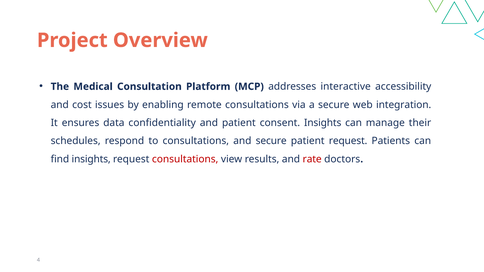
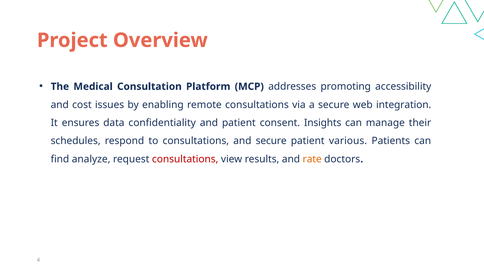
interactive: interactive -> promoting (346, 87)
patient request: request -> various (348, 141)
find insights: insights -> analyze (91, 159)
rate colour: red -> orange (312, 159)
